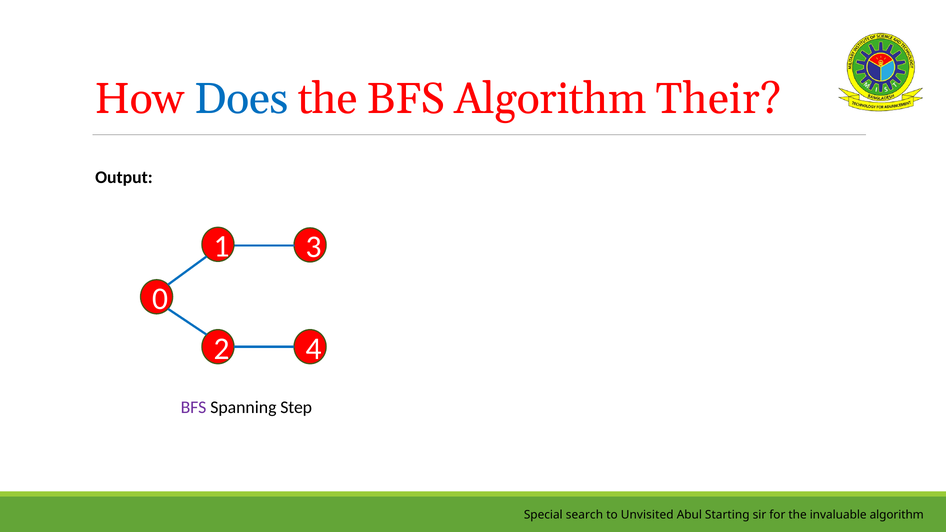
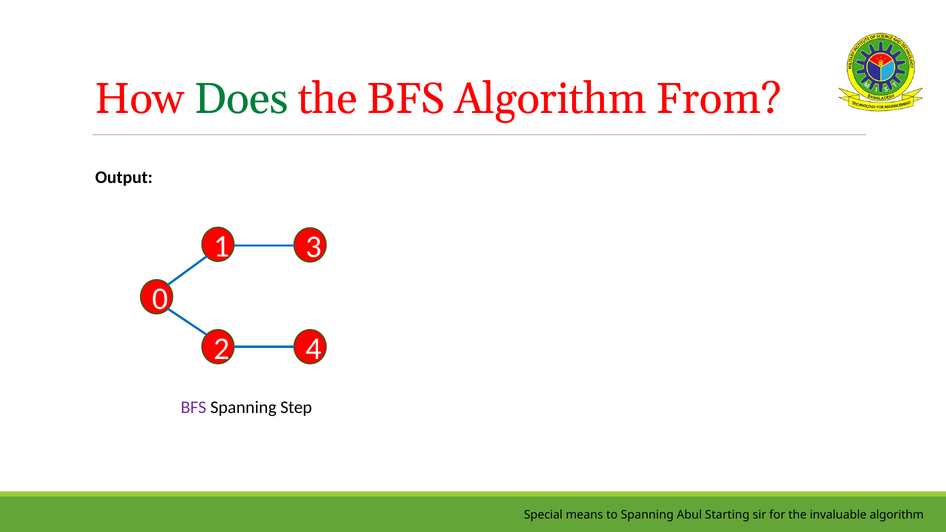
Does colour: blue -> green (241, 99)
Their: Their -> From (719, 99)
search: search -> means (584, 515)
to Unvisited: Unvisited -> Spanning (647, 515)
